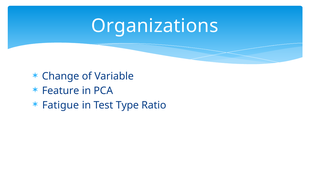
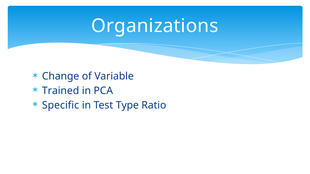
Feature: Feature -> Trained (61, 91)
Fatigue: Fatigue -> Specific (61, 105)
